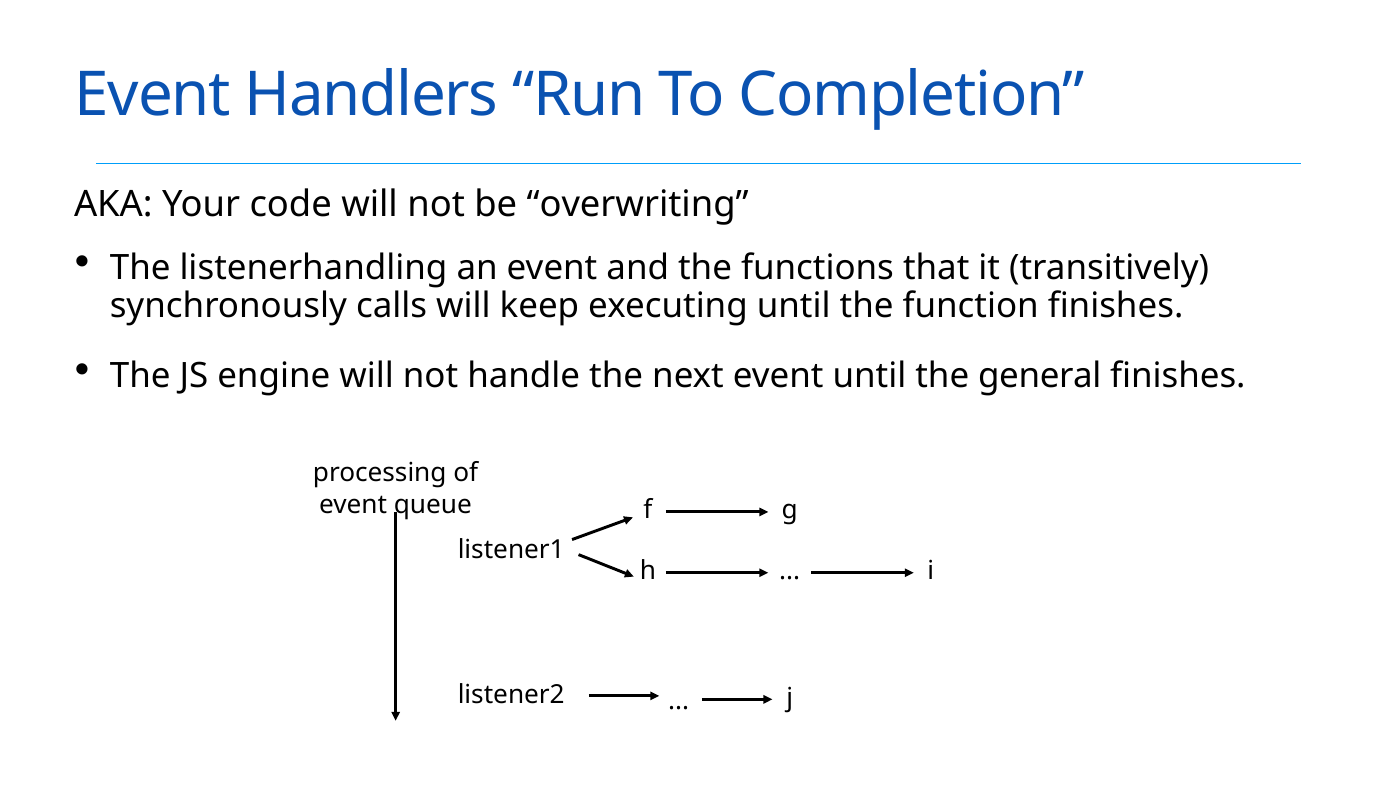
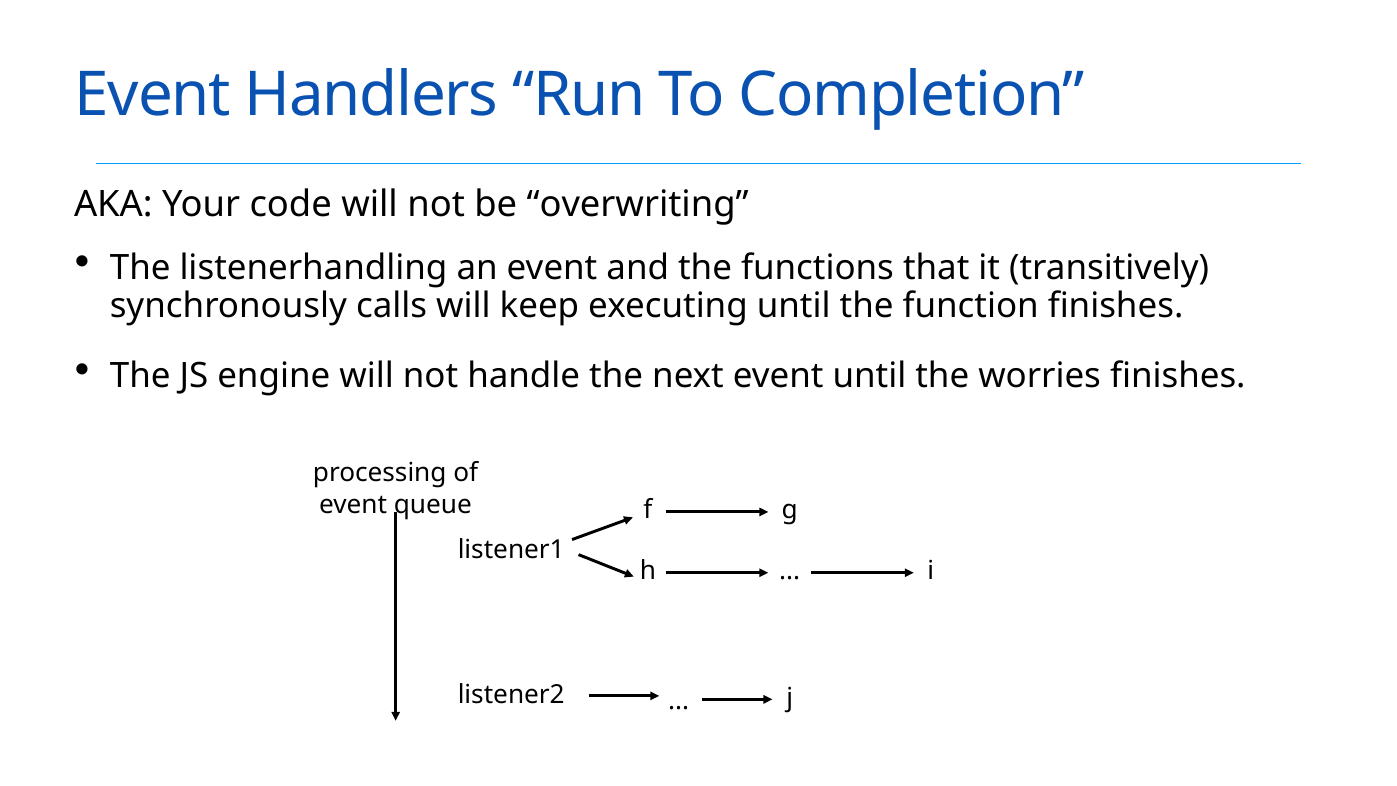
general: general -> worries (1040, 376)
